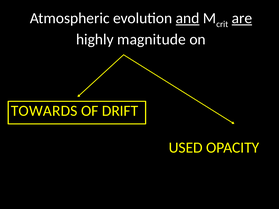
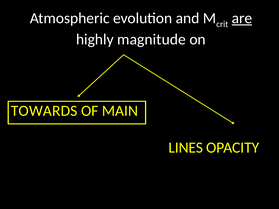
and underline: present -> none (188, 18)
DRIFT: DRIFT -> MAIN (120, 111)
USED: USED -> LINES (186, 148)
